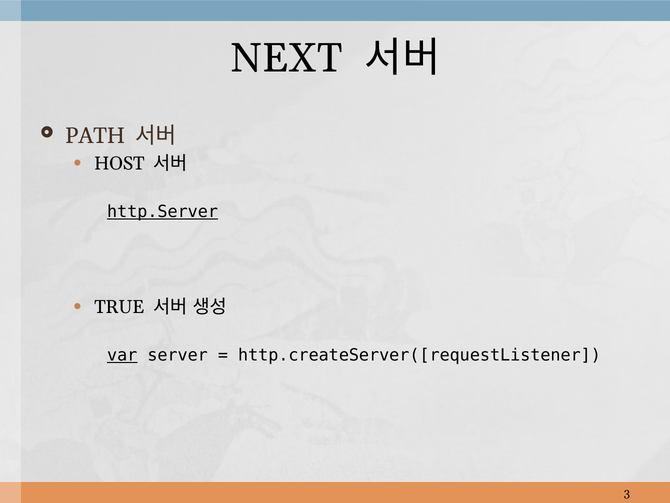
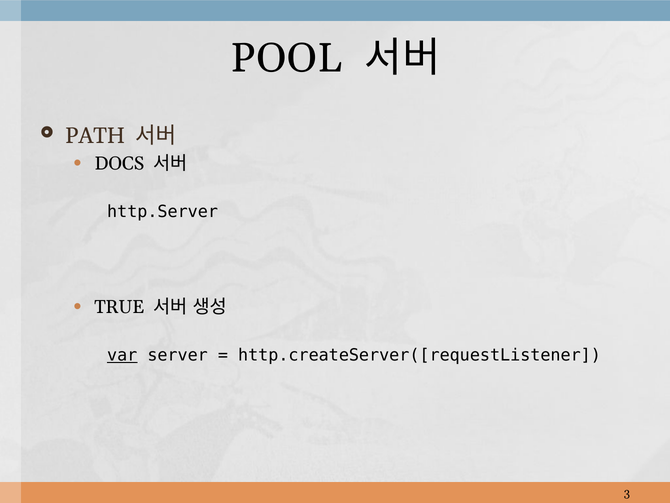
NEXT: NEXT -> POOL (287, 58)
HOST: HOST -> DOCS (119, 164)
http.Server underline: present -> none (163, 211)
